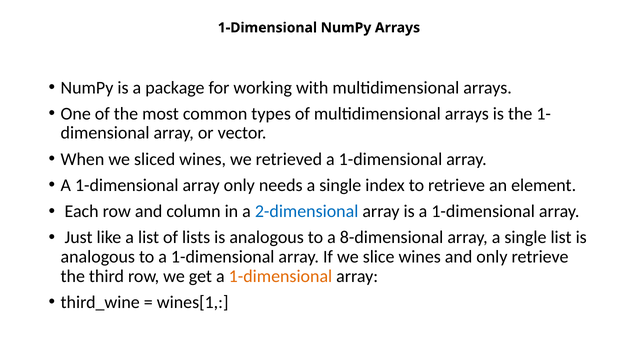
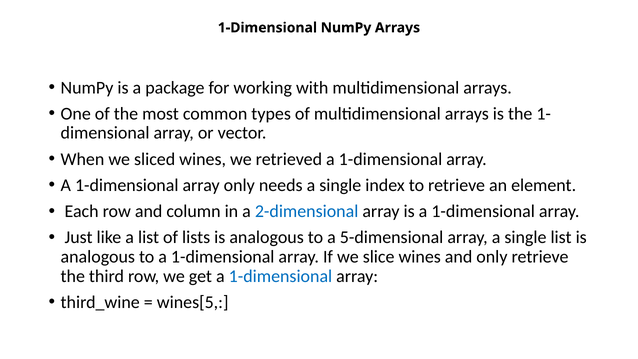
8-dimensional: 8-dimensional -> 5-dimensional (392, 237)
1-dimensional colour: orange -> blue (280, 276)
wines[1: wines[1 -> wines[5 (193, 302)
